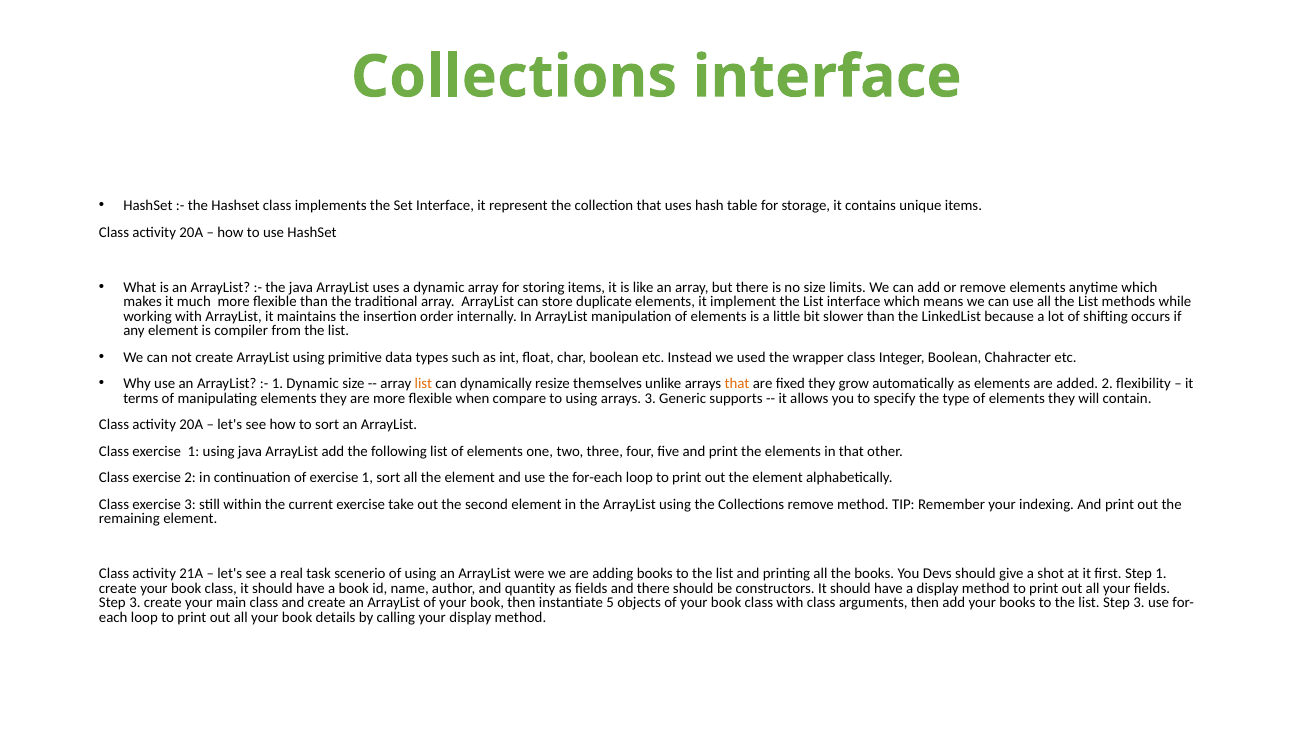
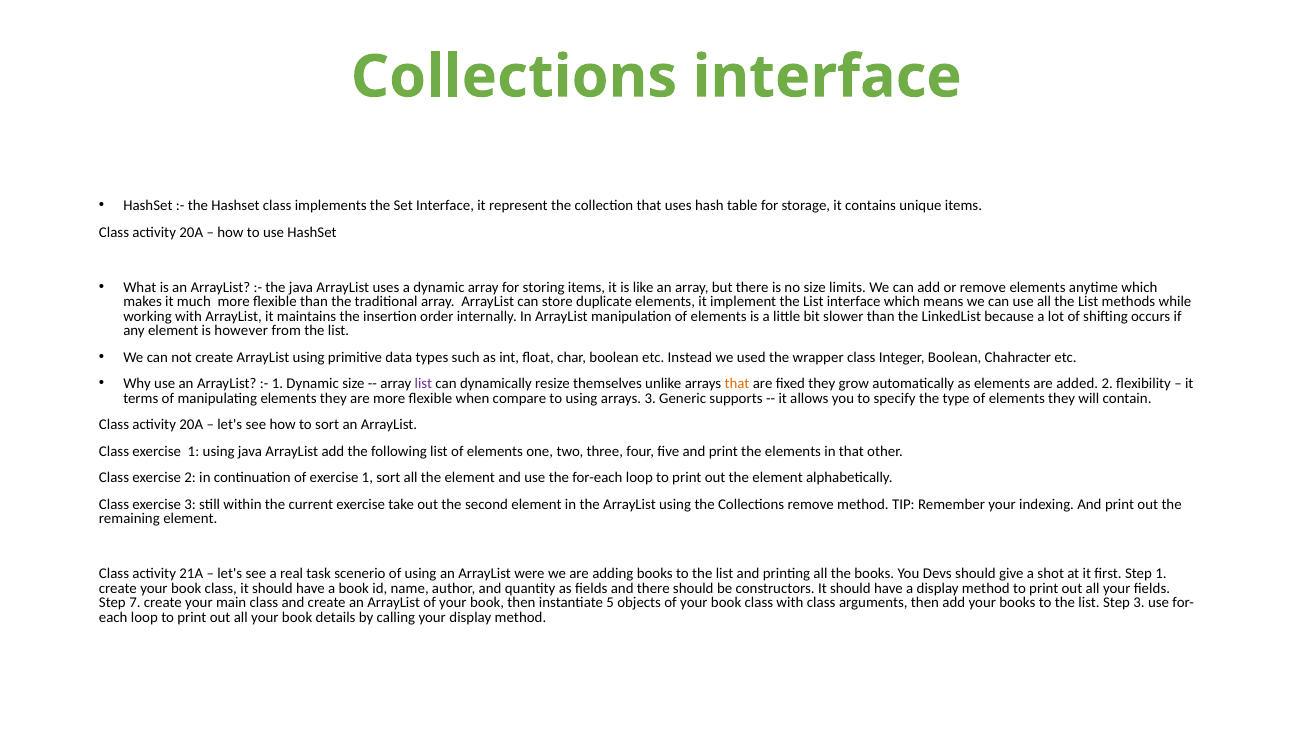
compiler: compiler -> however (241, 331)
list colour: orange -> purple (423, 384)
3: 3 -> 7 (135, 603)
